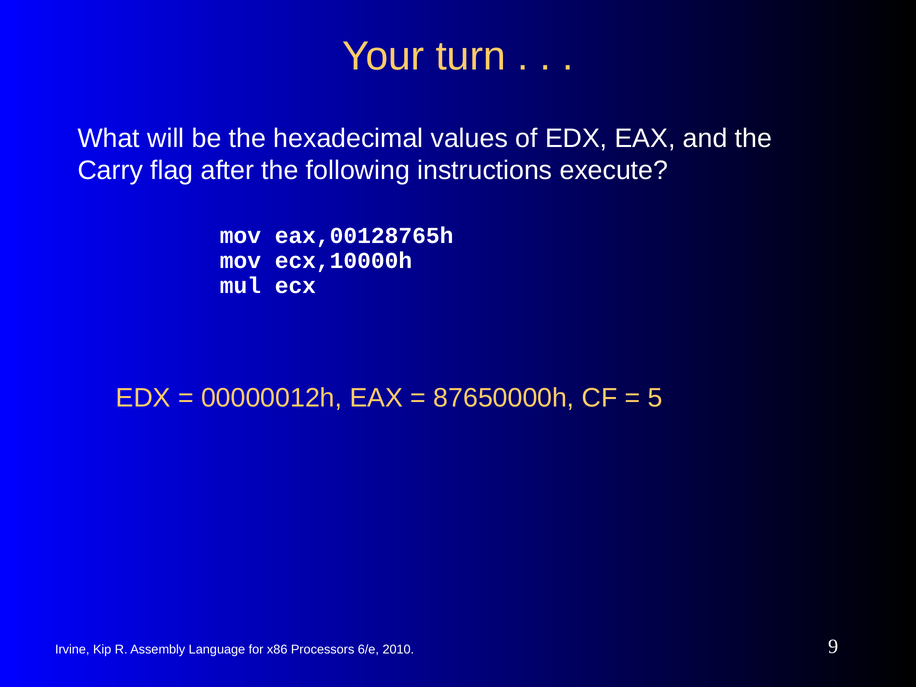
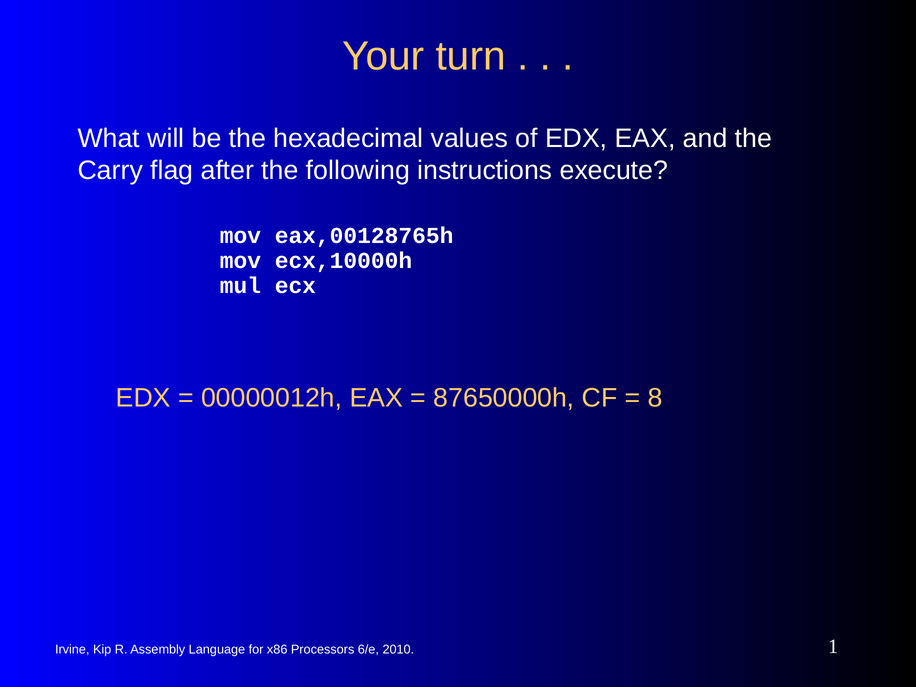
5: 5 -> 8 (655, 398)
9: 9 -> 1 (833, 646)
